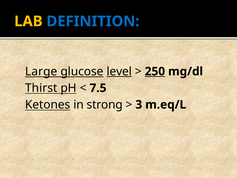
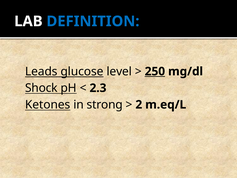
LAB colour: yellow -> white (28, 21)
Large: Large -> Leads (41, 71)
level underline: present -> none (119, 71)
Thirst: Thirst -> Shock (41, 88)
7.5: 7.5 -> 2.3 (98, 88)
3: 3 -> 2 (139, 105)
